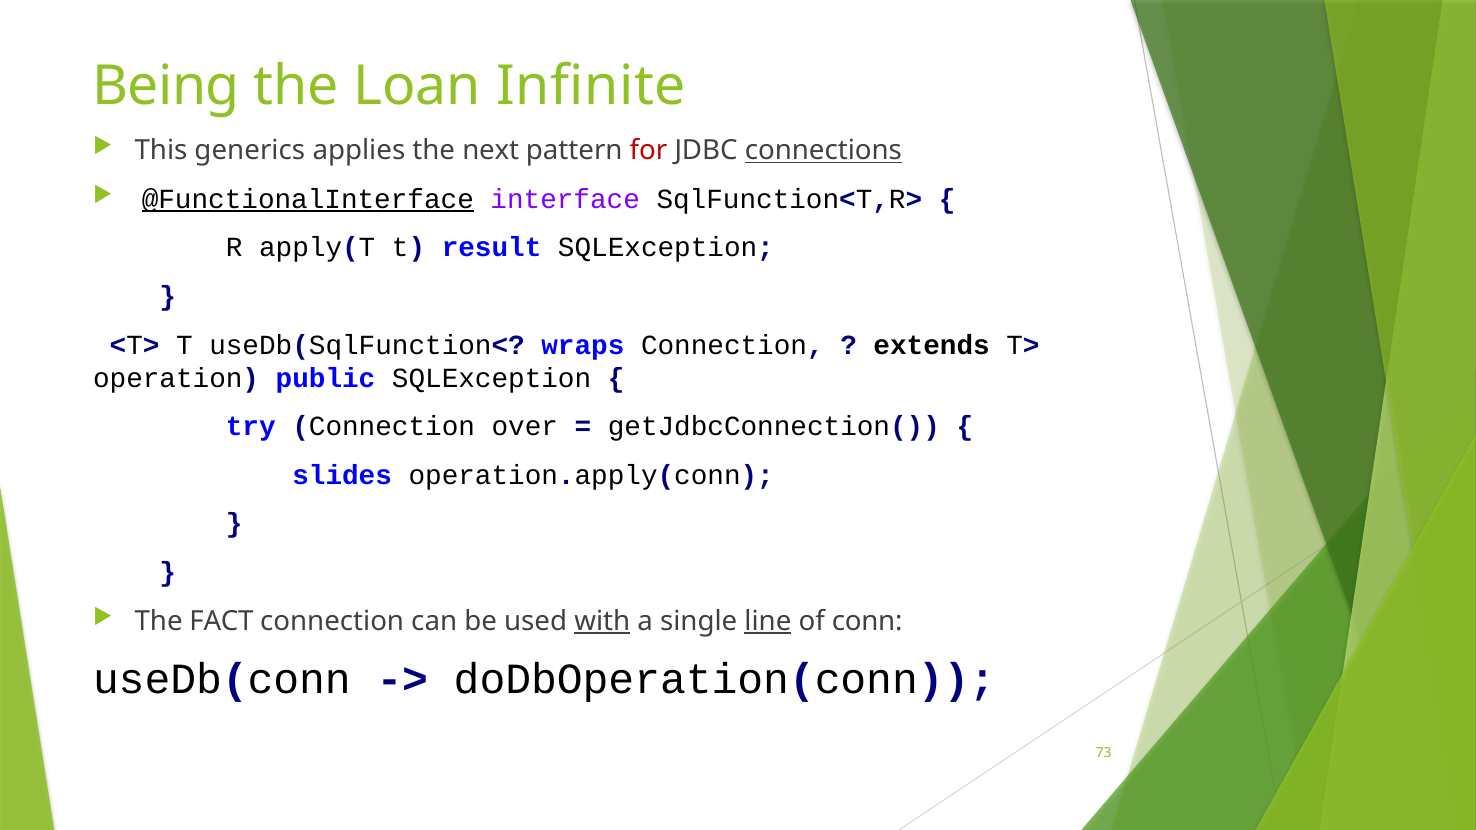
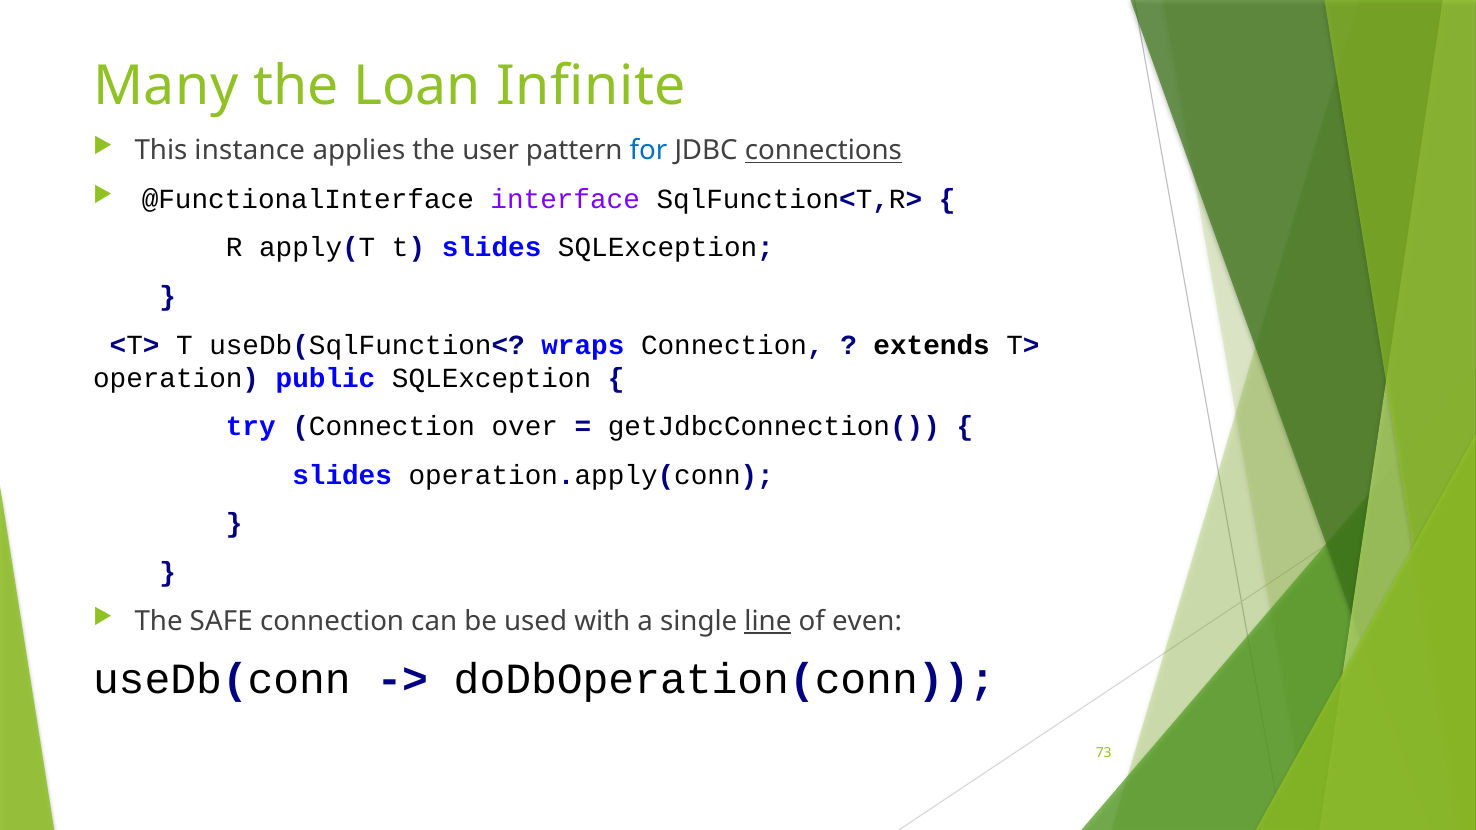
Being: Being -> Many (166, 86)
generics: generics -> instance (250, 151)
next: next -> user (491, 151)
for colour: red -> blue (648, 151)
@FunctionalInterface underline: present -> none (308, 199)
t result: result -> slides (492, 248)
FACT: FACT -> SAFE (221, 621)
with underline: present -> none (602, 621)
conn: conn -> even (867, 621)
